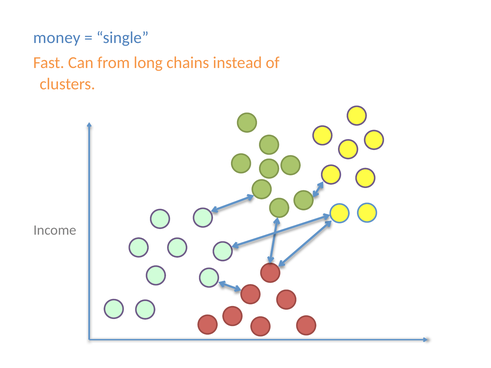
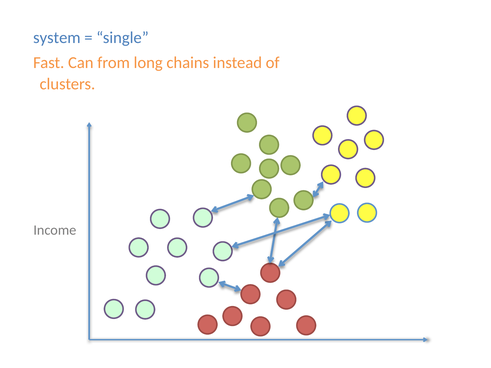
money: money -> system (57, 38)
